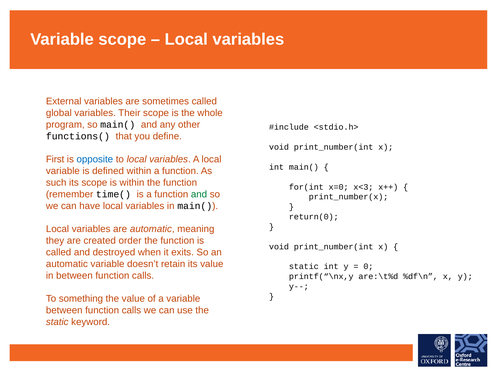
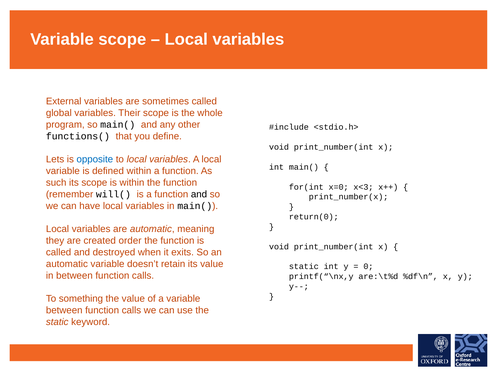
First: First -> Lets (55, 159)
time(: time( -> will( (113, 194)
and colour: green -> black (199, 194)
